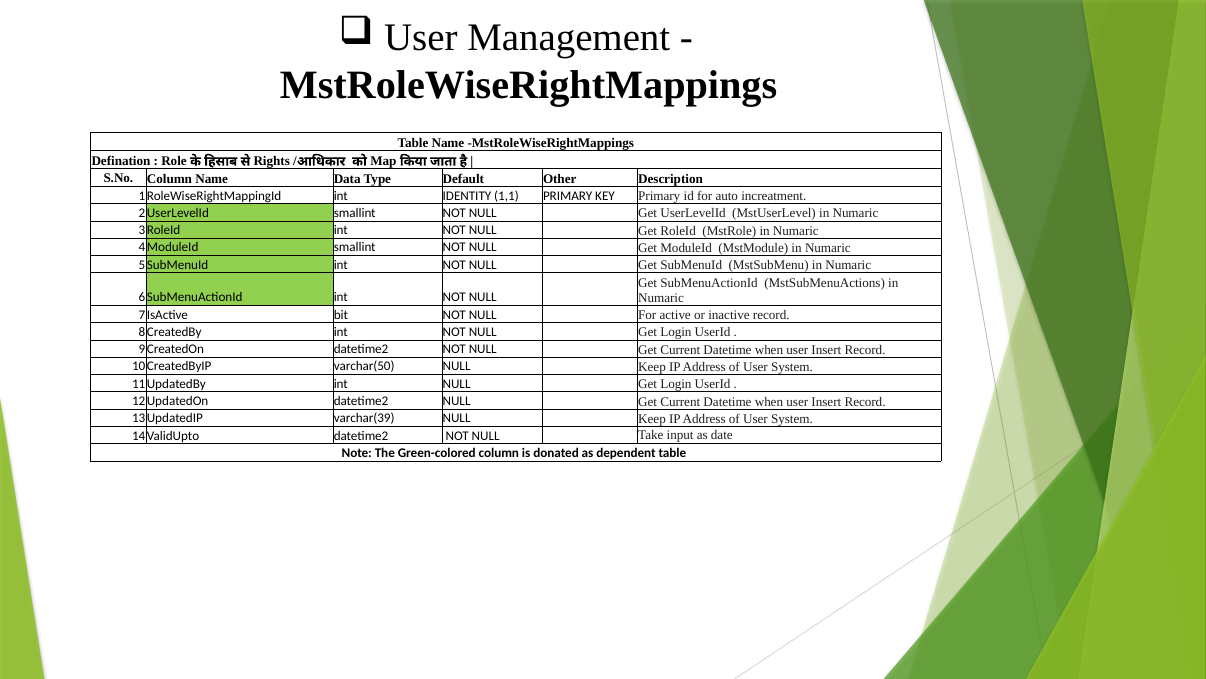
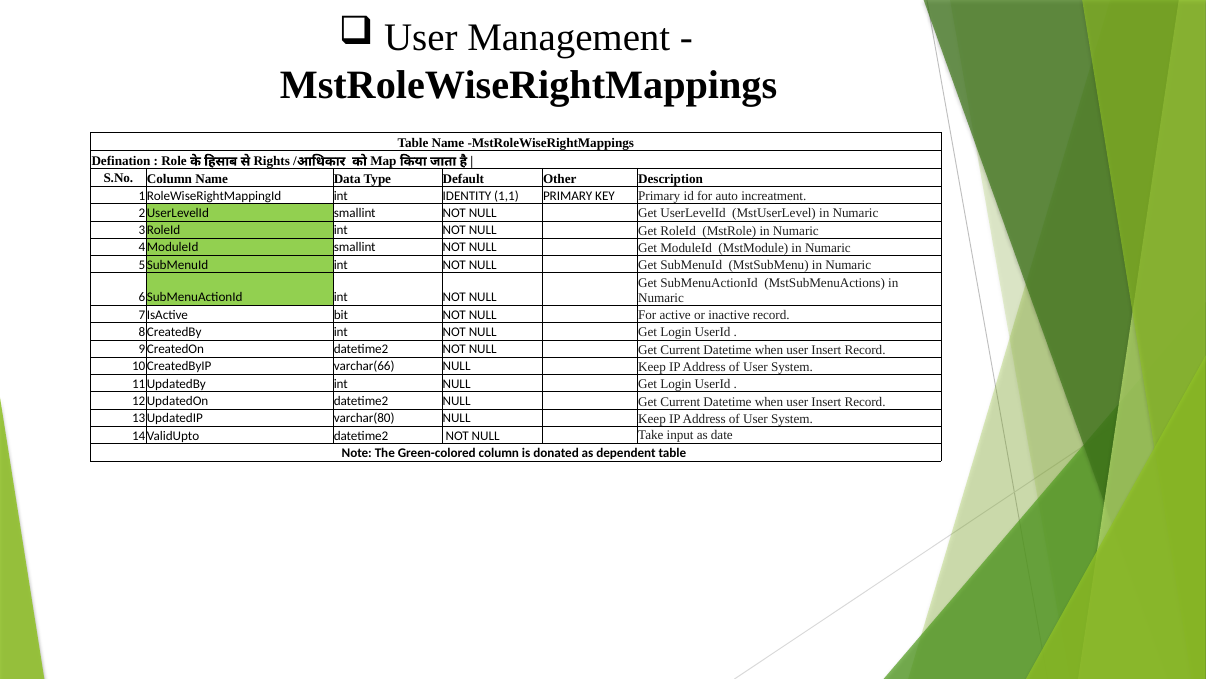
varchar(50: varchar(50 -> varchar(66 (364, 366)
varchar(39: varchar(39 -> varchar(80 (364, 418)
